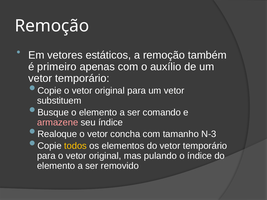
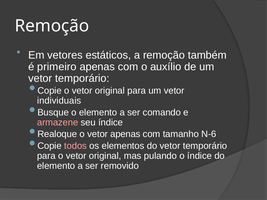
substituem: substituem -> individuais (59, 101)
vetor concha: concha -> apenas (125, 134)
N-3: N-3 -> N-6 (209, 134)
todos colour: yellow -> pink (75, 146)
